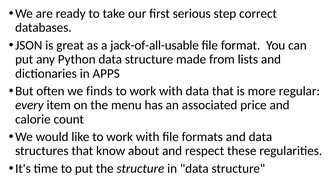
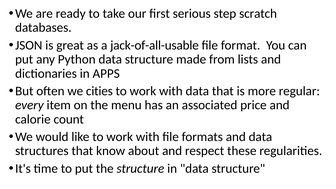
correct: correct -> scratch (258, 14)
finds: finds -> cities (99, 91)
